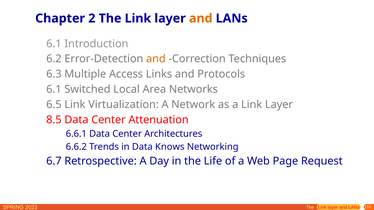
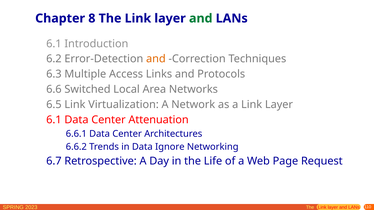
2: 2 -> 8 (92, 18)
and colour: orange -> green (201, 18)
6.1: 6.1 -> 6.6 (54, 90)
8.5: 8.5 -> 6.1 (54, 120)
Knows: Knows -> Ignore (170, 147)
